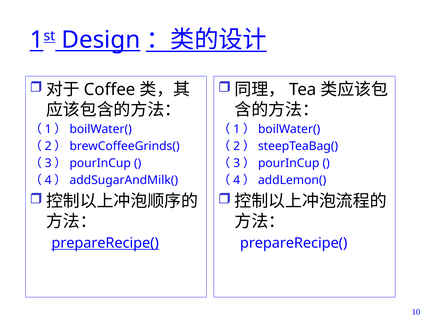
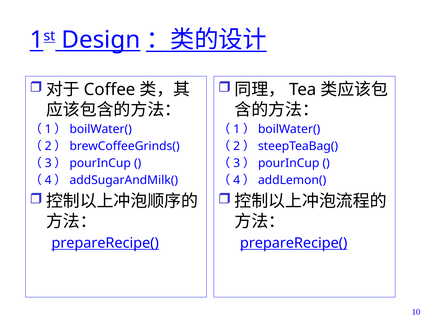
prepareRecipe( underline: none -> present (294, 243)
